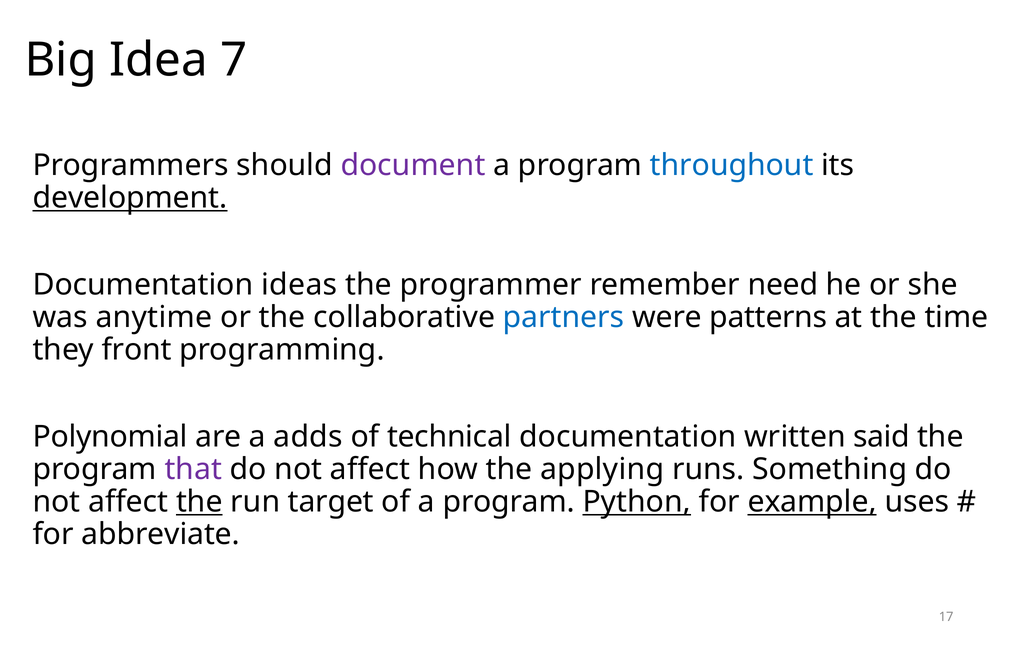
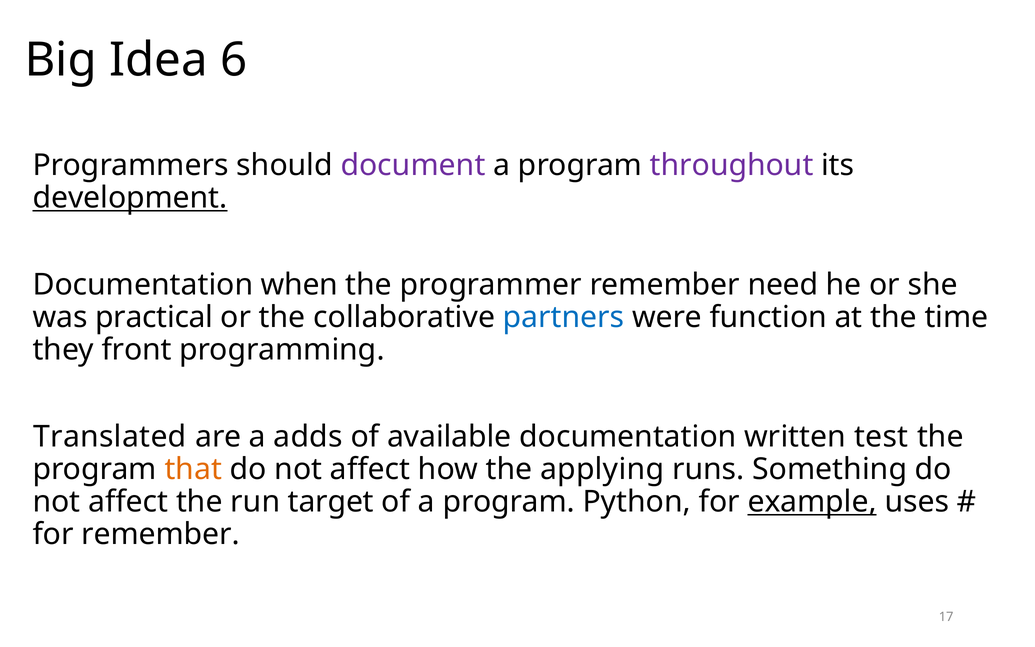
7: 7 -> 6 (234, 60)
throughout colour: blue -> purple (732, 165)
ideas: ideas -> when (300, 285)
anytime: anytime -> practical (154, 317)
patterns: patterns -> function (768, 317)
Polynomial: Polynomial -> Translated (110, 437)
technical: technical -> available (449, 437)
said: said -> test (881, 437)
that colour: purple -> orange (193, 469)
the underline: present -> none (199, 502)
Python underline: present -> none (637, 502)
for abbreviate: abbreviate -> remember (161, 534)
